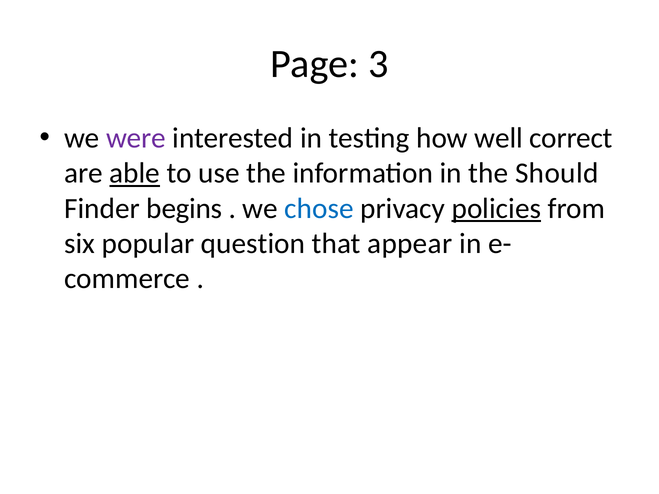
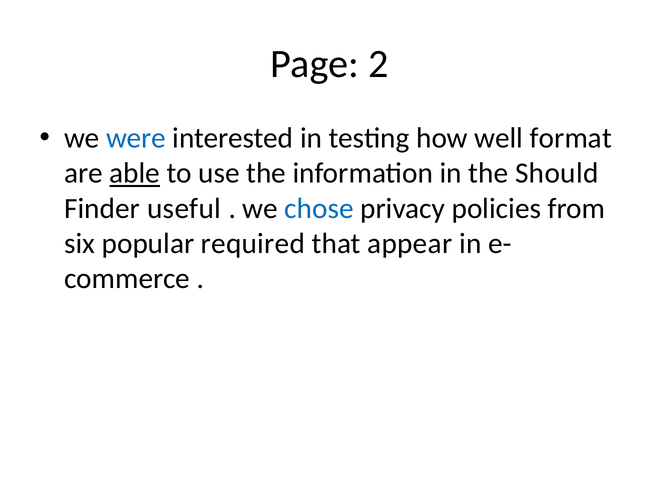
3: 3 -> 2 (378, 64)
were colour: purple -> blue (136, 138)
correct: correct -> format (571, 138)
begins: begins -> useful (184, 209)
policies underline: present -> none (496, 209)
question: question -> required (253, 244)
